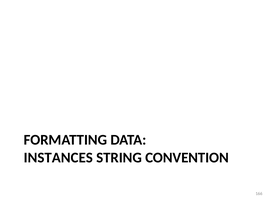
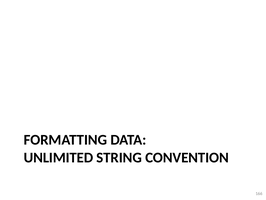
INSTANCES: INSTANCES -> UNLIMITED (58, 157)
